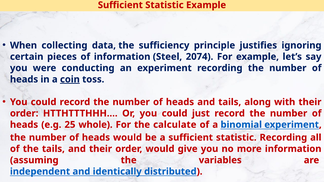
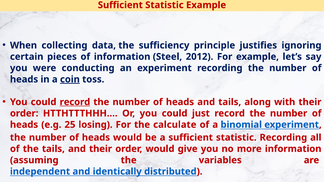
2074: 2074 -> 2012 (200, 57)
record underline: none -> present (75, 102)
whole: whole -> losing (96, 125)
